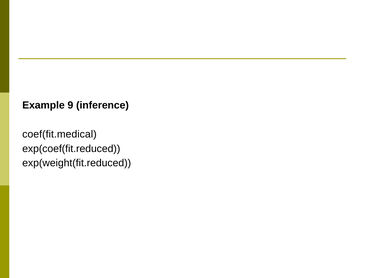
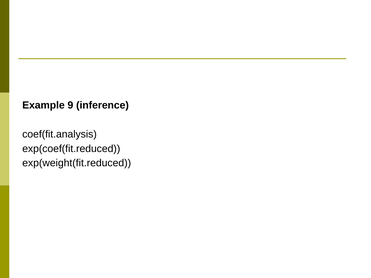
coef(fit.medical: coef(fit.medical -> coef(fit.analysis (60, 134)
